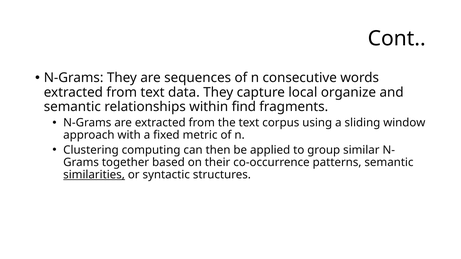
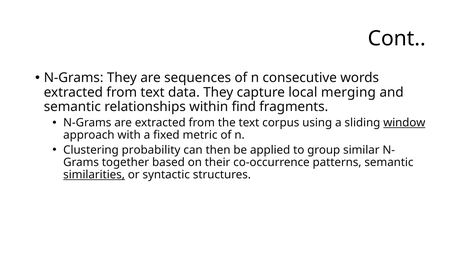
organize: organize -> merging (348, 92)
window underline: none -> present (404, 123)
computing: computing -> probability (151, 150)
